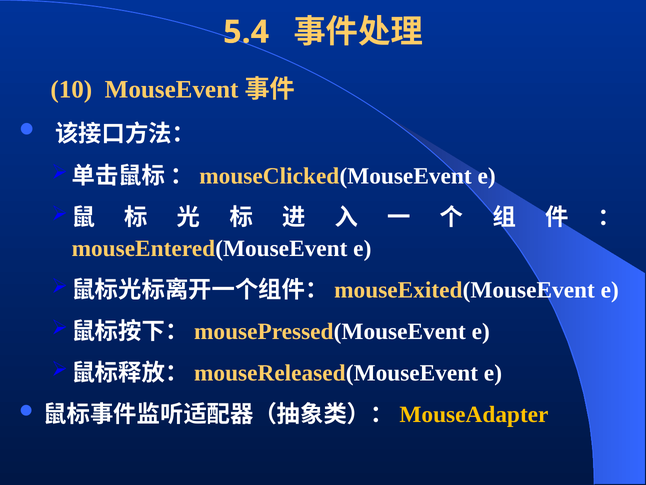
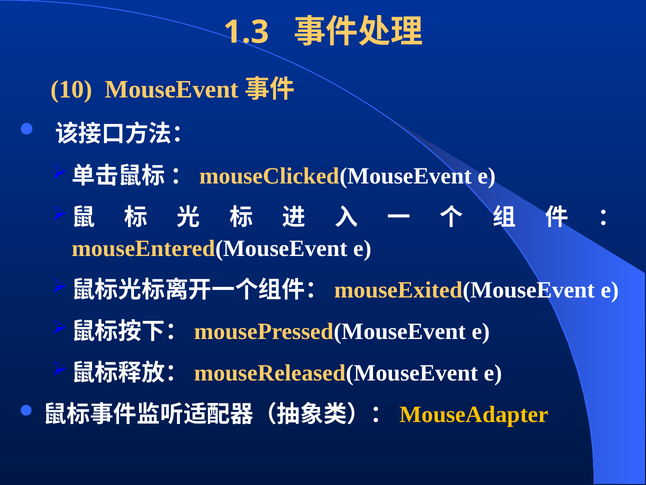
5.4: 5.4 -> 1.3 (246, 32)
